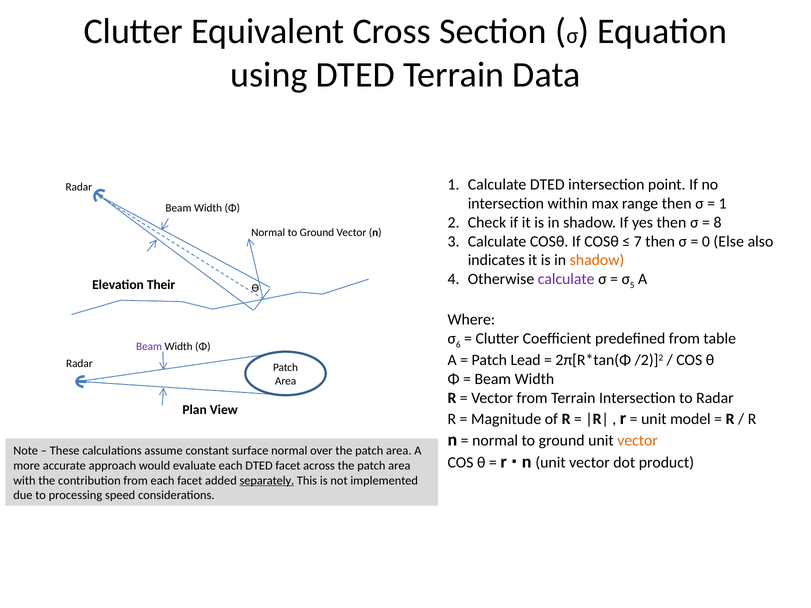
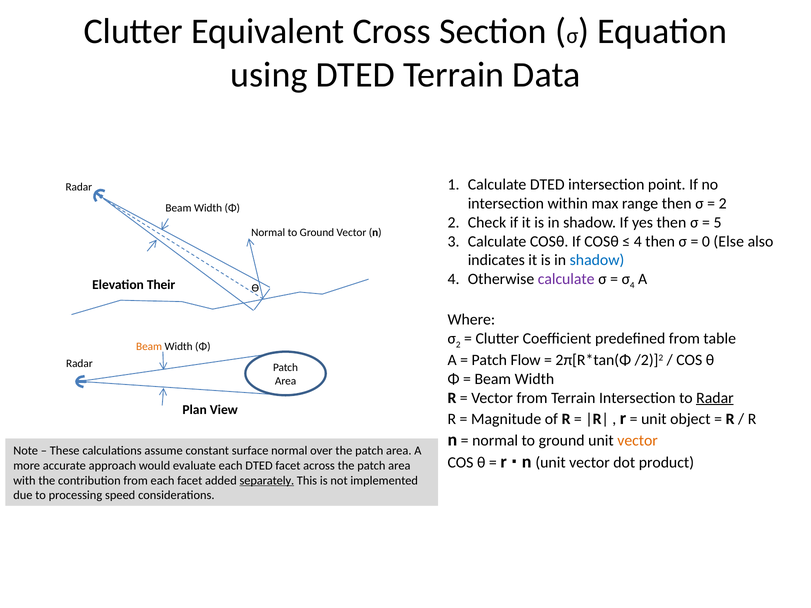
1: 1 -> 2 (723, 204)
8: 8 -> 5 (718, 223)
7: 7 -> 4 (638, 241)
shadow colour: orange -> blue (597, 260)
σ 5: 5 -> 4 (632, 285)
σ 6: 6 -> 2 (458, 345)
Beam colour: purple -> orange (149, 347)
Lead: Lead -> Flow (526, 360)
Radar underline: none -> present (715, 398)
model: model -> object (690, 419)
